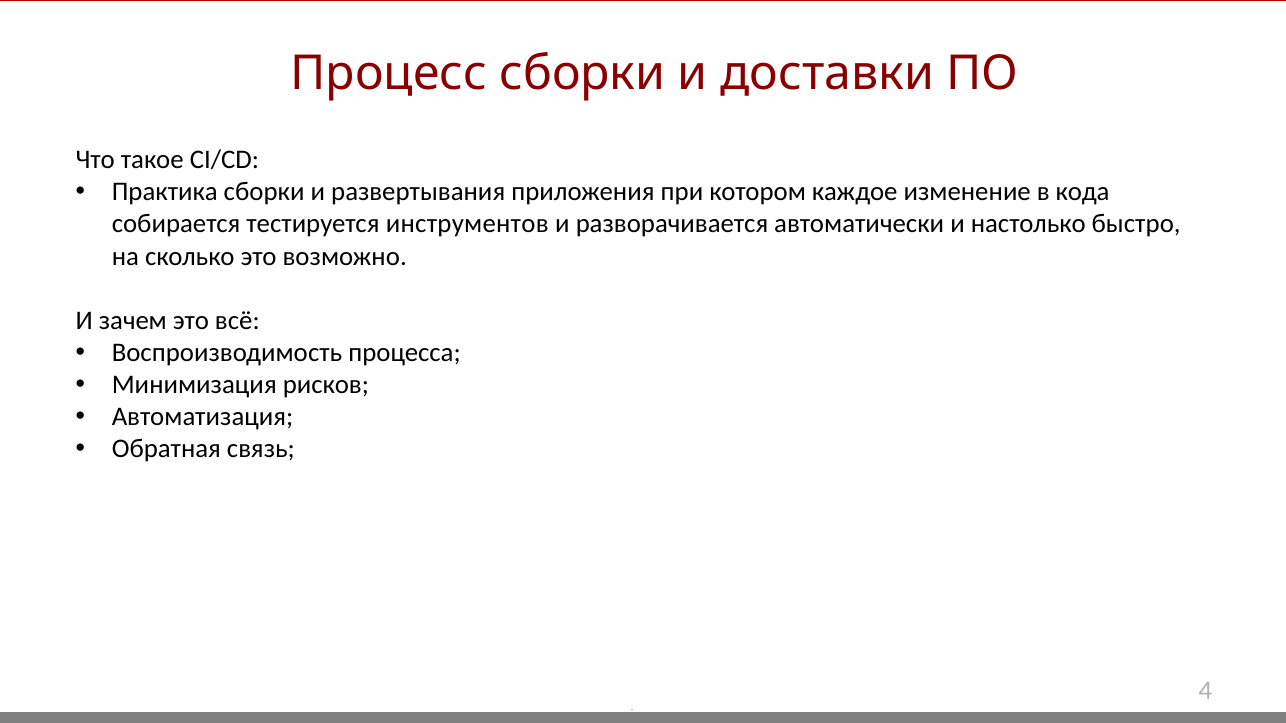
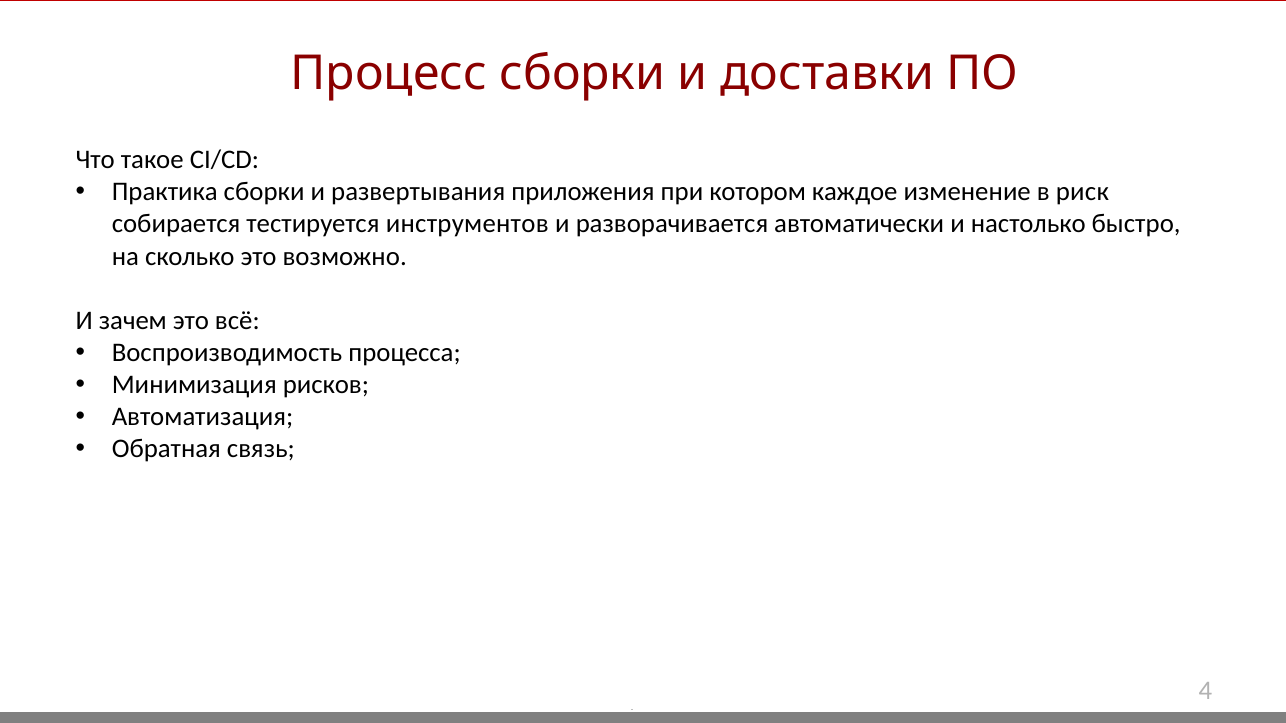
кода: кода -> риск (1082, 192)
